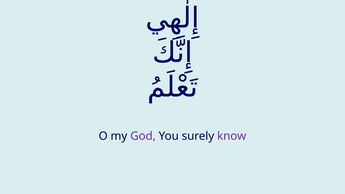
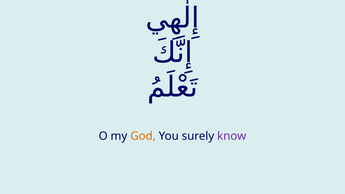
God colour: purple -> orange (143, 136)
